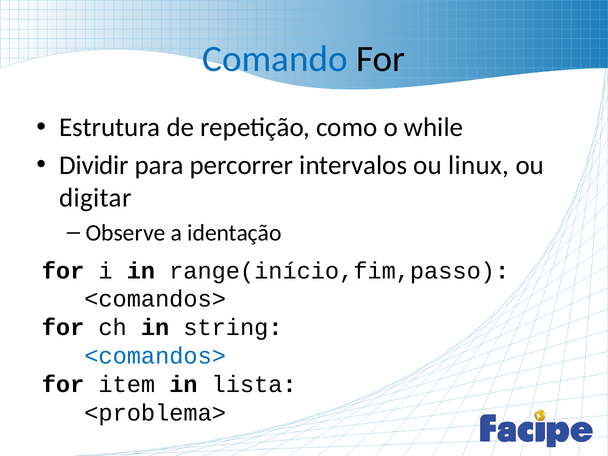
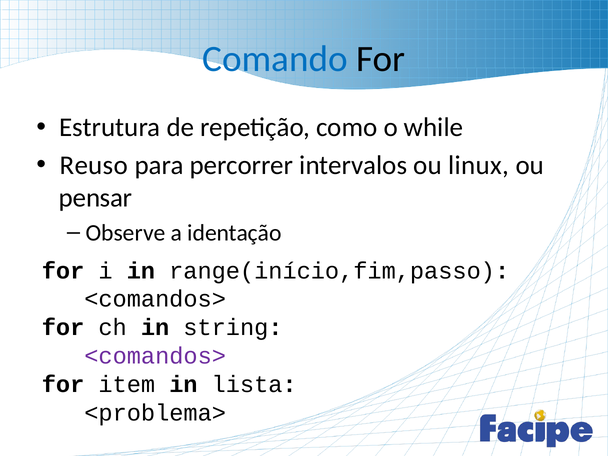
Dividir: Dividir -> Reuso (94, 165)
digitar: digitar -> pensar (96, 198)
<comandos> colour: blue -> purple (155, 356)
